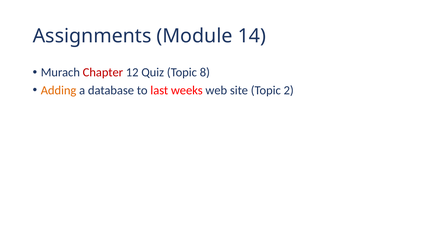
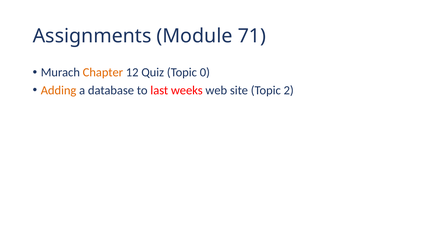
14: 14 -> 71 (252, 36)
Chapter colour: red -> orange (103, 73)
8: 8 -> 0 (205, 73)
